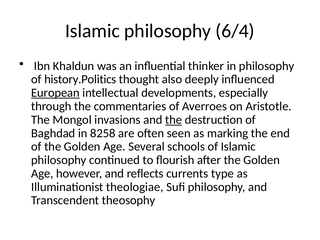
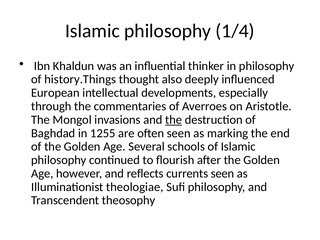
6/4: 6/4 -> 1/4 (235, 31)
history.Politics: history.Politics -> history.Things (80, 79)
European underline: present -> none (55, 93)
8258: 8258 -> 1255 (103, 133)
currents type: type -> seen (223, 173)
